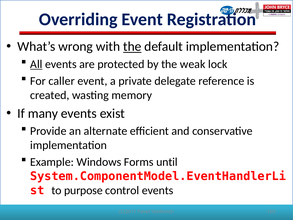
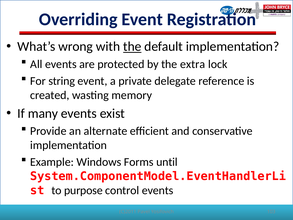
All underline: present -> none (36, 64)
weak: weak -> extra (193, 64)
caller: caller -> string (62, 81)
